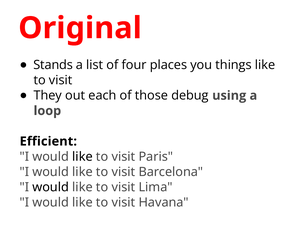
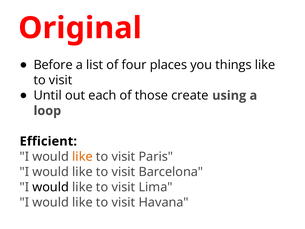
Stands: Stands -> Before (53, 65)
They: They -> Until (48, 95)
debug: debug -> create (190, 95)
like colour: black -> orange (82, 156)
